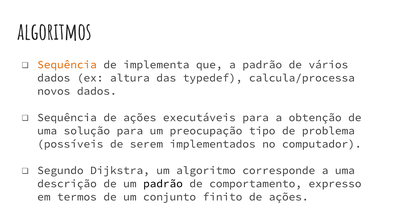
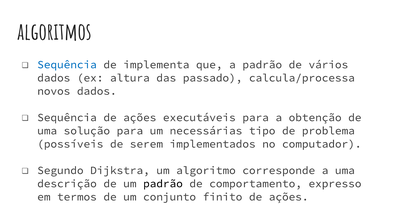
Sequência colour: orange -> blue (67, 65)
typedef: typedef -> passado (213, 78)
preocupação: preocupação -> necessárias (206, 131)
